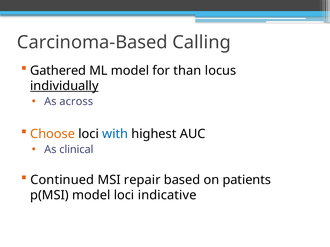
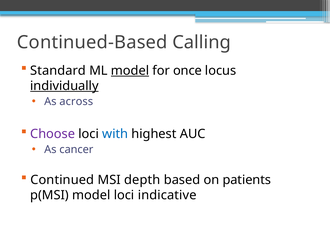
Carcinoma-Based: Carcinoma-Based -> Continued-Based (92, 43)
Gathered: Gathered -> Standard (58, 71)
model underline: none -> present (130, 71)
than: than -> once (187, 71)
Choose colour: orange -> purple (53, 134)
clinical: clinical -> cancer (76, 150)
repair: repair -> depth (142, 180)
